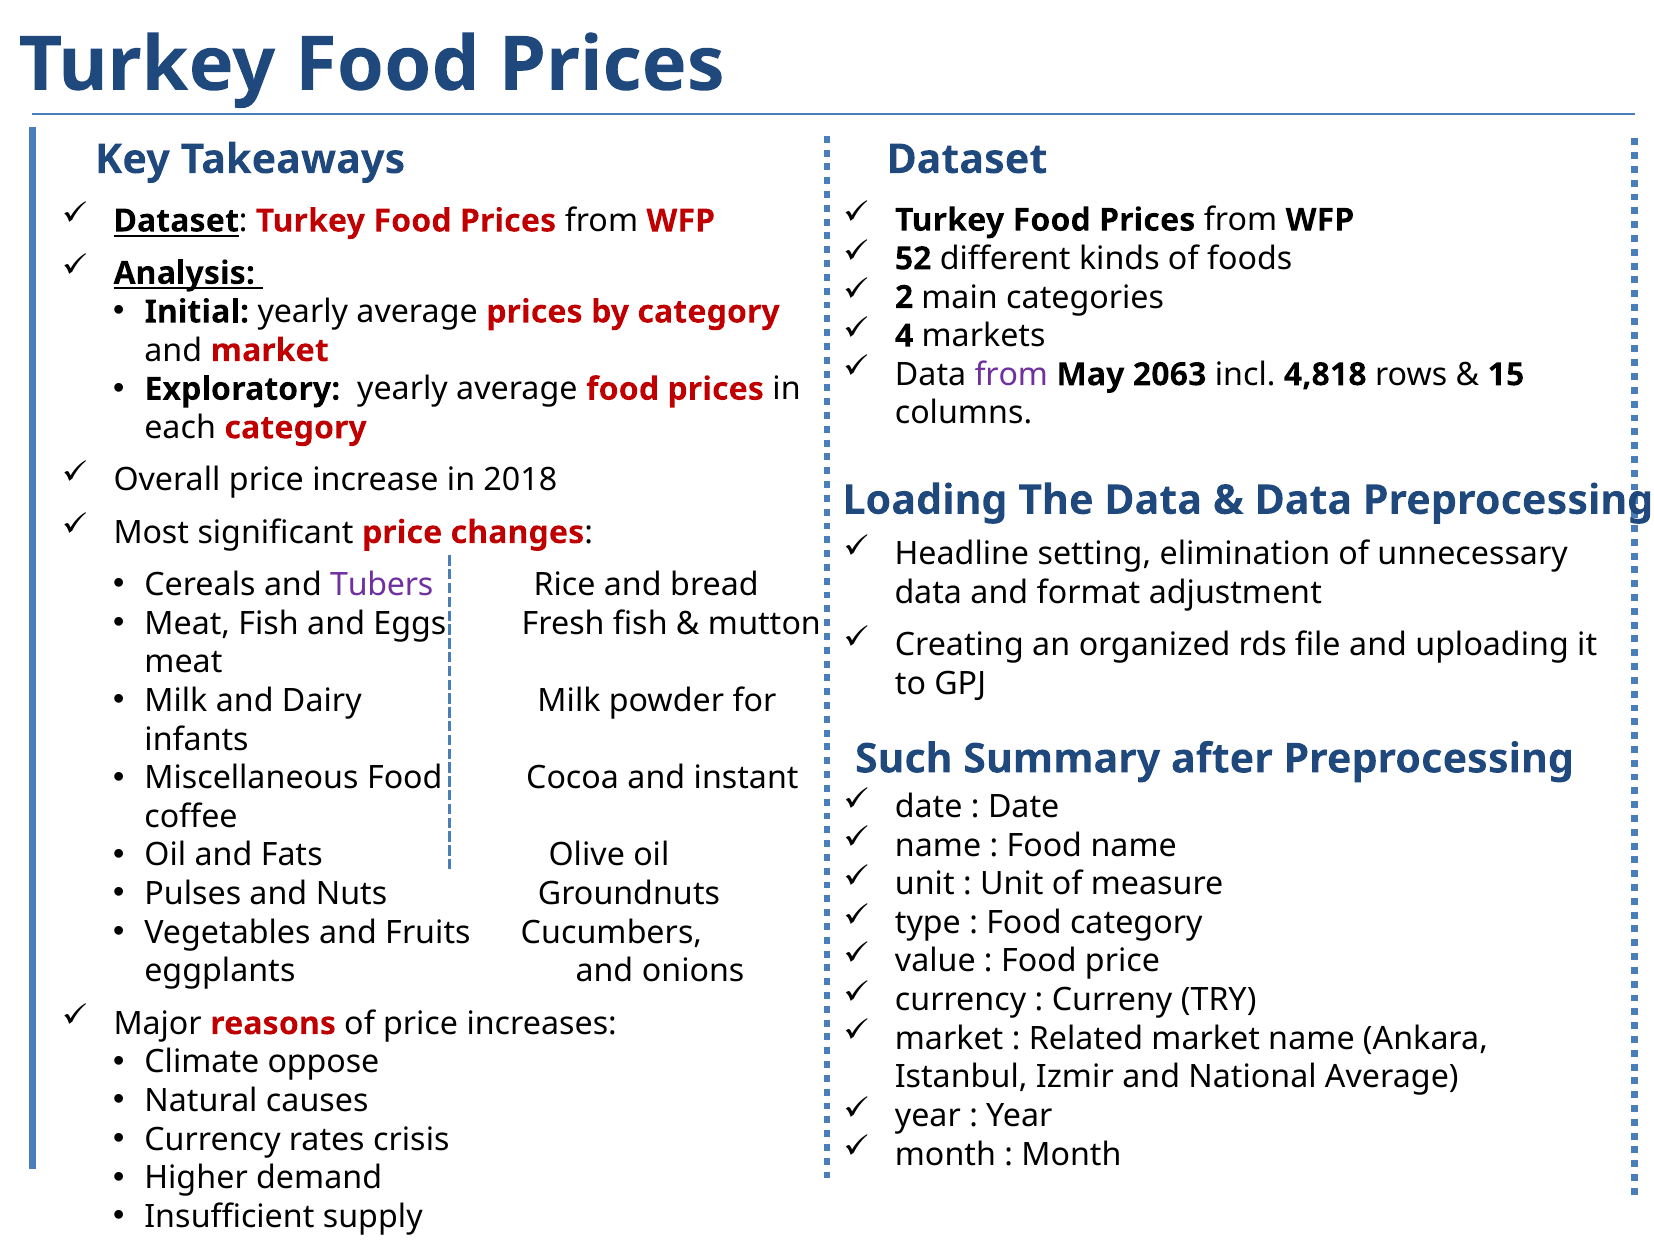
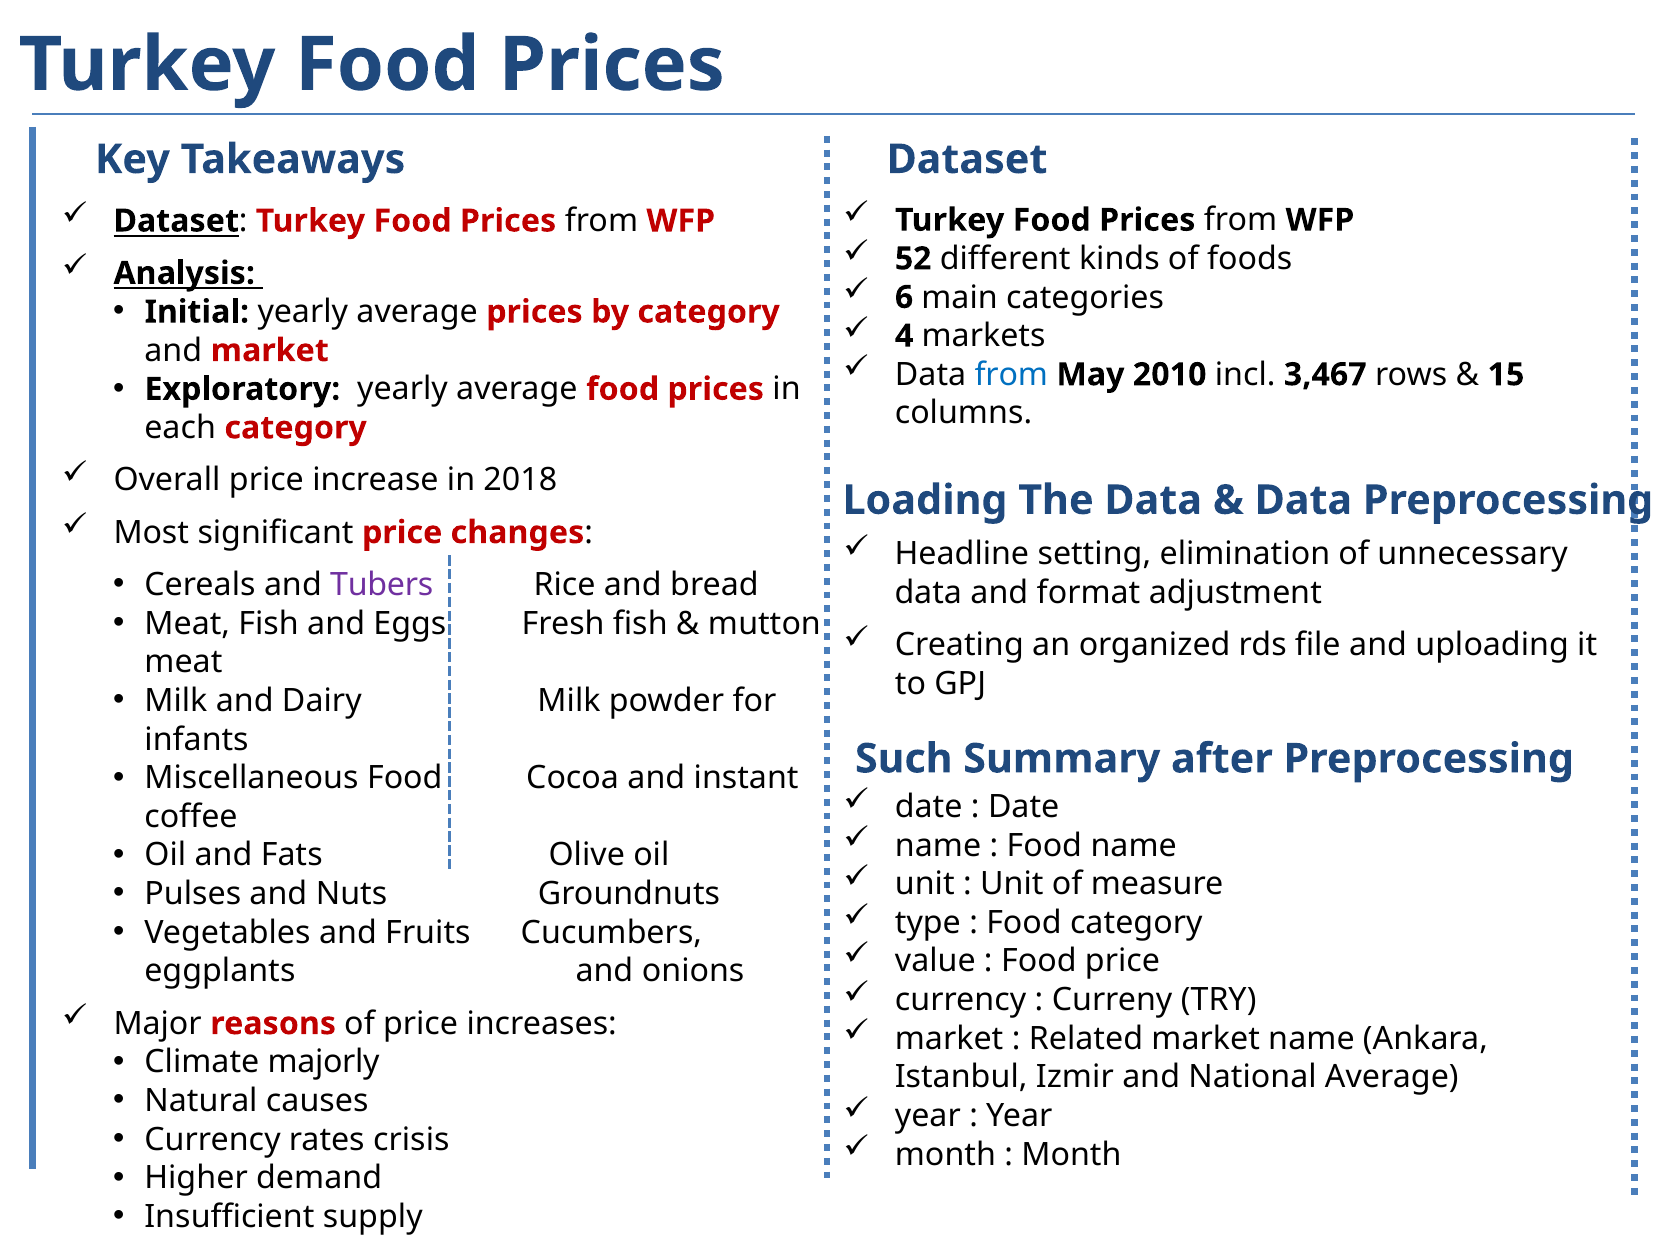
2: 2 -> 6 (904, 297)
from colour: purple -> blue (1011, 374)
2063: 2063 -> 2010 (1170, 374)
4,818: 4,818 -> 3,467 (1325, 374)
oppose: oppose -> majorly (324, 1062)
